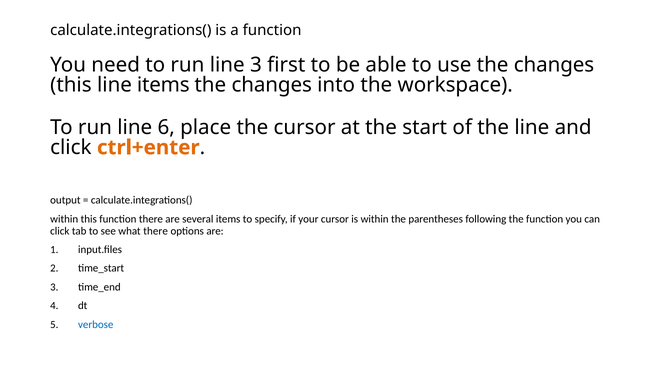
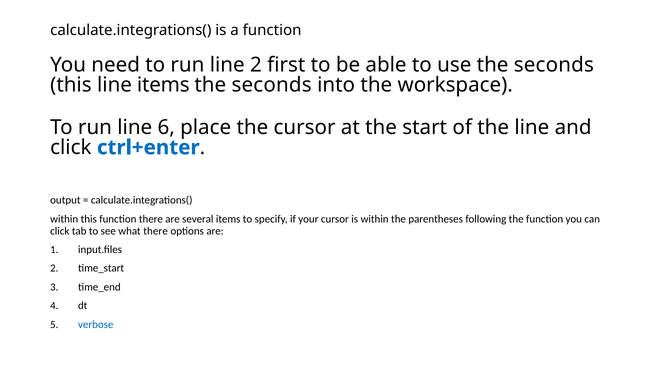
line 3: 3 -> 2 (256, 65)
use the changes: changes -> seconds (554, 65)
changes: changes -> seconds (272, 85)
ctrl+enter colour: orange -> blue (148, 147)
